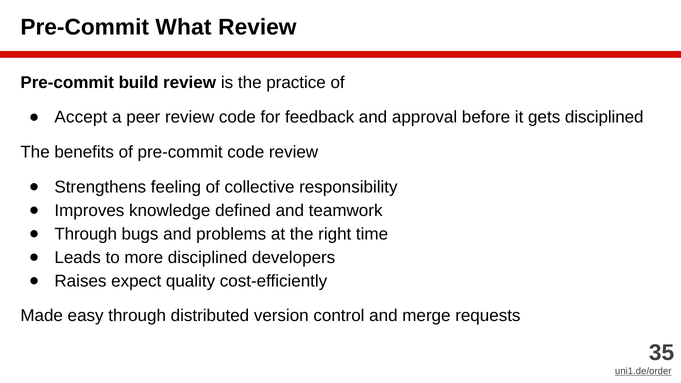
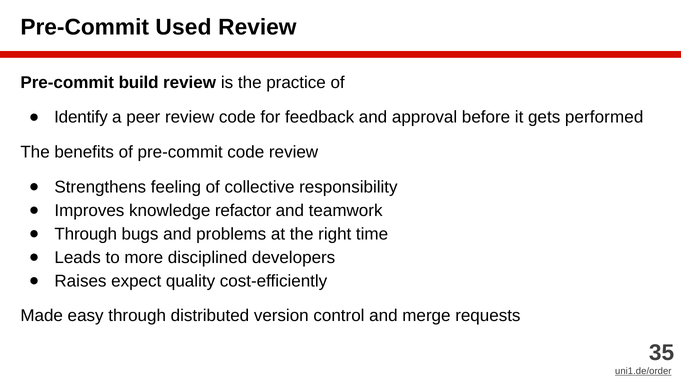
What: What -> Used (183, 27)
Accept: Accept -> Identify (81, 117)
gets disciplined: disciplined -> performed (604, 117)
defined: defined -> refactor (243, 211)
